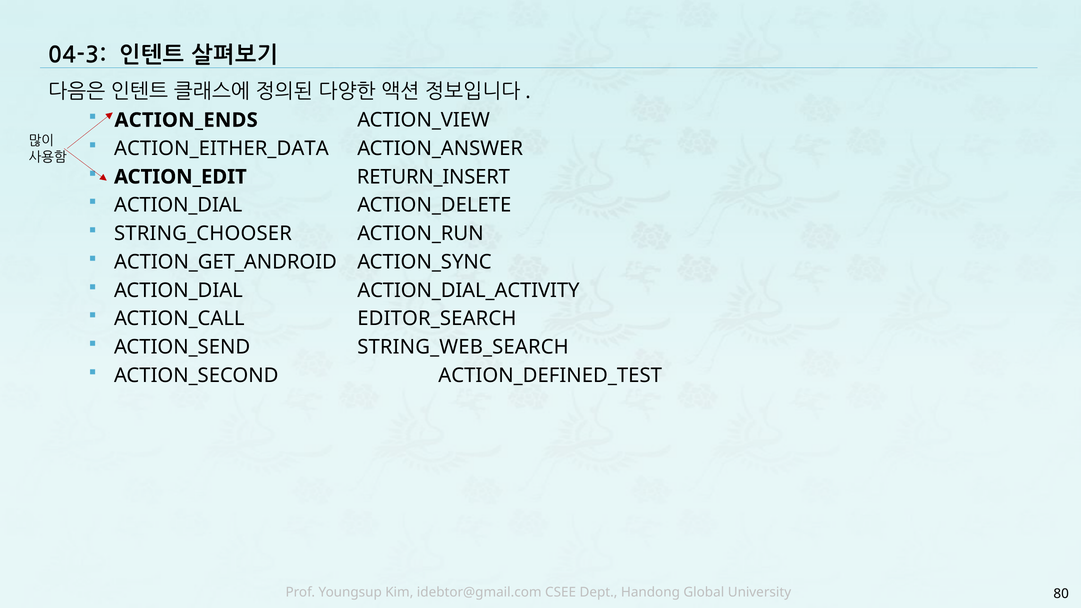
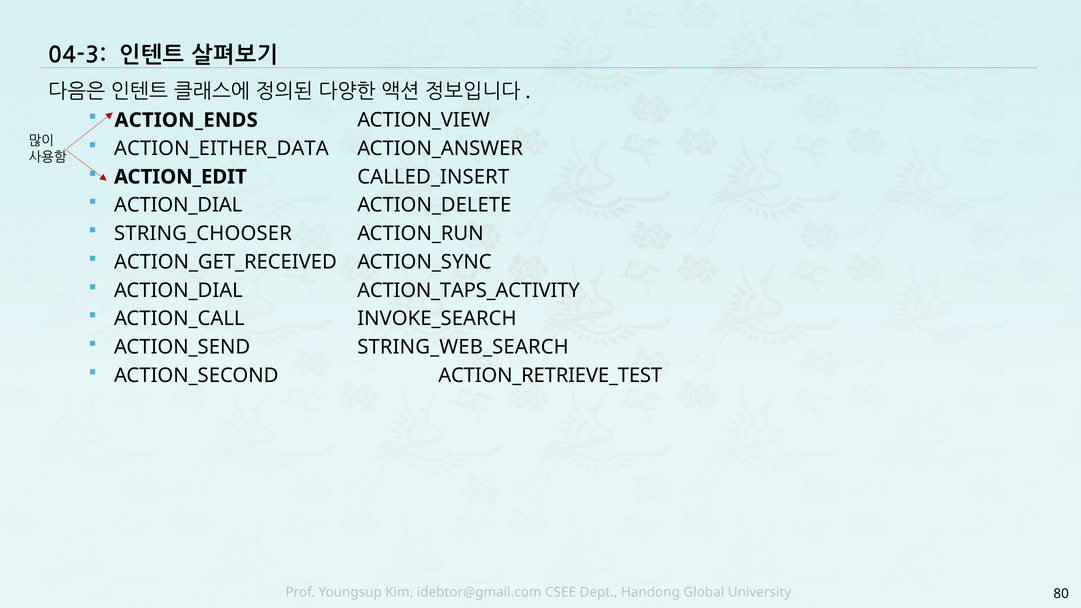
RETURN_INSERT: RETURN_INSERT -> CALLED_INSERT (433, 177)
ACTION_GET_ANDROID: ACTION_GET_ANDROID -> ACTION_GET_RECEIVED (225, 262)
ACTION_DIAL_ACTIVITY: ACTION_DIAL_ACTIVITY -> ACTION_TAPS_ACTIVITY (468, 290)
EDITOR_SEARCH: EDITOR_SEARCH -> INVOKE_SEARCH (437, 319)
ACTION_DEFINED_TEST: ACTION_DEFINED_TEST -> ACTION_RETRIEVE_TEST (550, 376)
